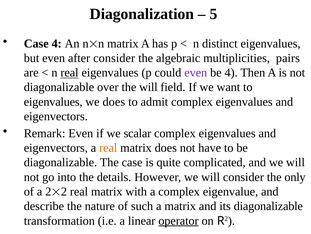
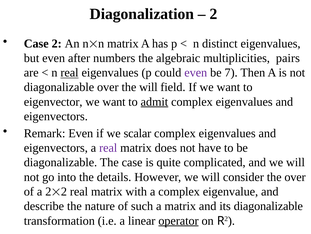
5: 5 -> 2 (214, 14)
Case 4: 4 -> 2 (57, 43)
after consider: consider -> numbers (114, 58)
be 4: 4 -> 7 (231, 72)
eigenvalues: eigenvalues -> eigenvector (53, 101)
does: does -> want (114, 101)
admit underline: none -> present (154, 101)
real colour: orange -> purple (108, 147)
the only: only -> over (295, 176)
